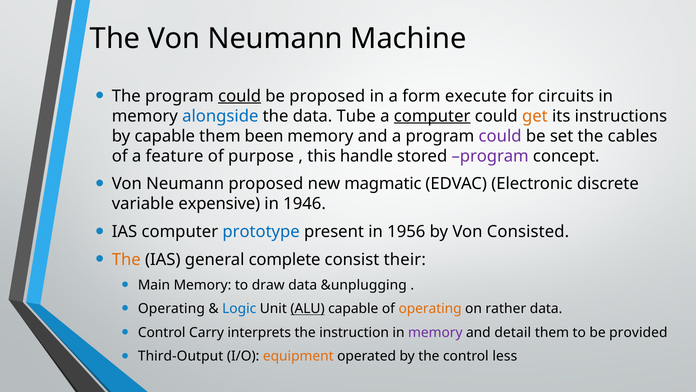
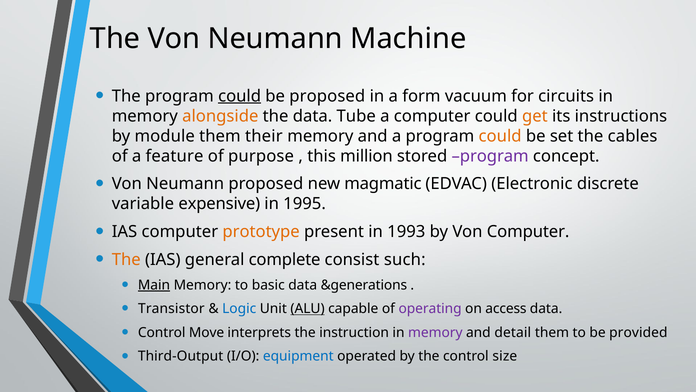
execute: execute -> vacuum (476, 96)
alongside colour: blue -> orange (220, 116)
computer underline: present -> none (432, 116)
by capable: capable -> module (165, 136)
been: been -> their (264, 136)
could colour: purple -> orange (500, 136)
handle: handle -> million (366, 156)
1946: 1946 -> 1995 (305, 204)
prototype colour: blue -> orange (261, 232)
1956: 1956 -> 1993 (406, 232)
Von Consisted: Consisted -> Computer (528, 232)
their: their -> such (405, 259)
Main underline: none -> present (154, 285)
draw: draw -> basic (268, 285)
&unplugging: &unplugging -> &generations (364, 285)
Operating: Operating -> Transistor (171, 308)
operating colour: orange -> purple (430, 308)
rather: rather -> access (506, 308)
Carry: Carry -> Move (207, 332)
equipment colour: orange -> blue (298, 356)
less: less -> size (505, 356)
